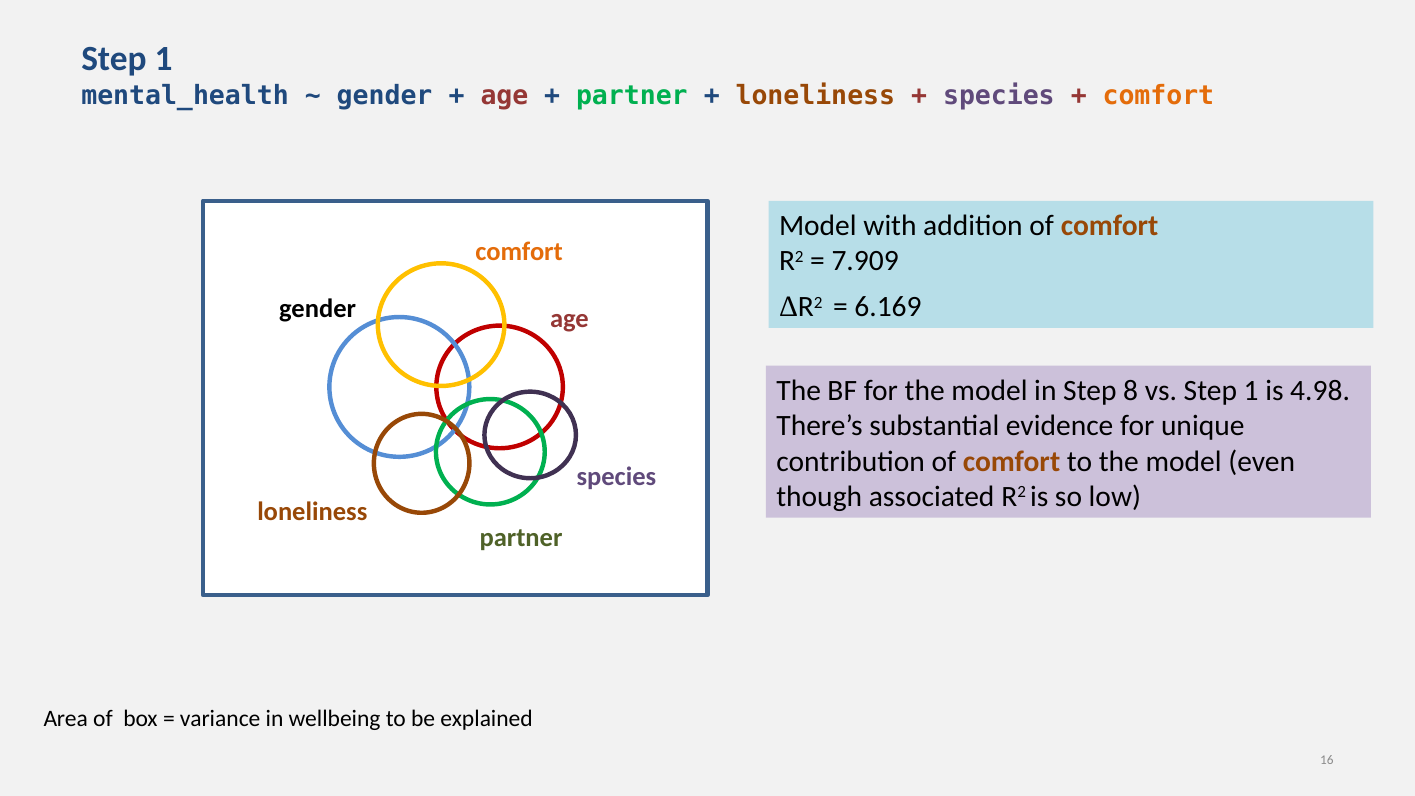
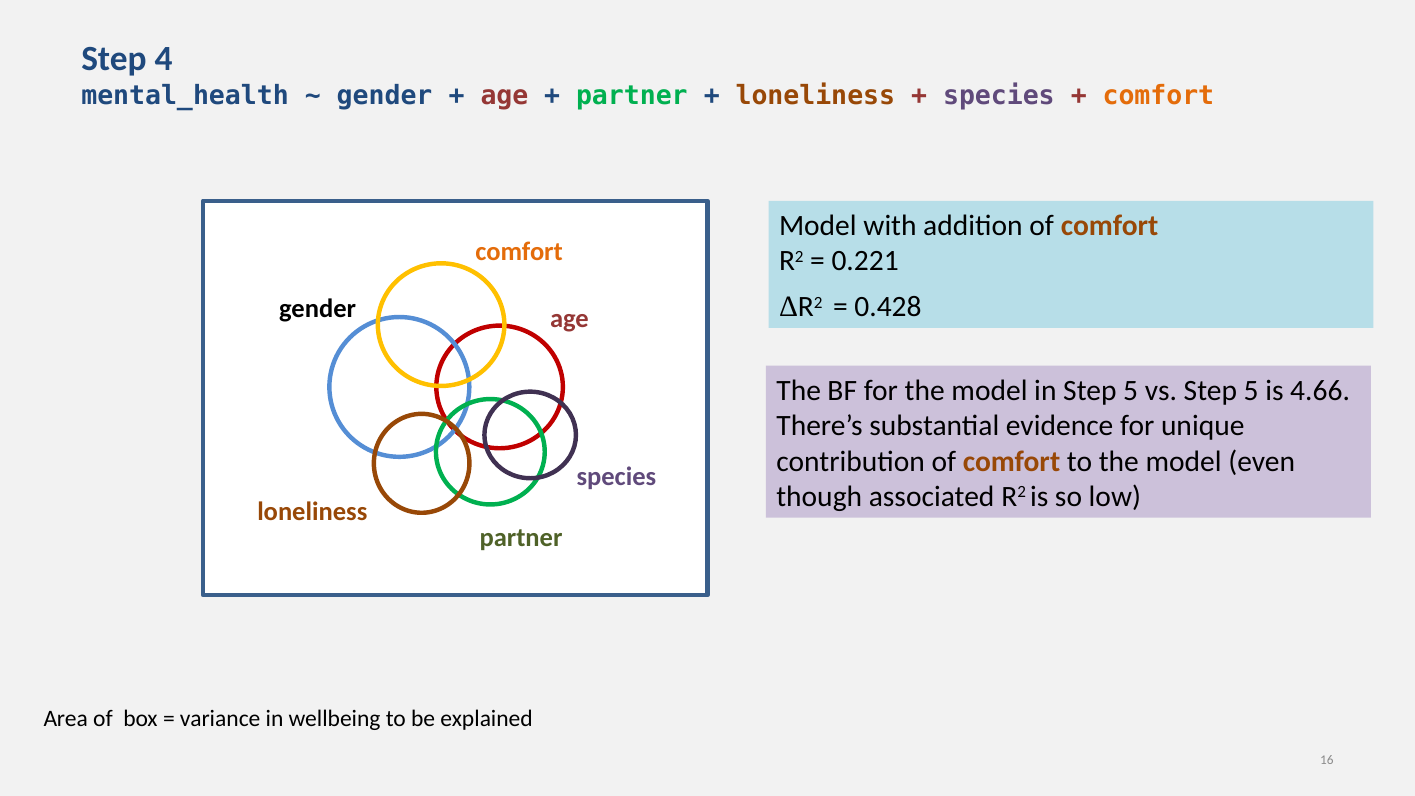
1: 1 -> 4 (164, 59)
7.909: 7.909 -> 0.221 (865, 261)
6.169: 6.169 -> 0.428 (888, 307)
in Step 8: 8 -> 5 (1131, 391)
vs Step 1: 1 -> 5 (1251, 391)
4.98: 4.98 -> 4.66 (1320, 391)
